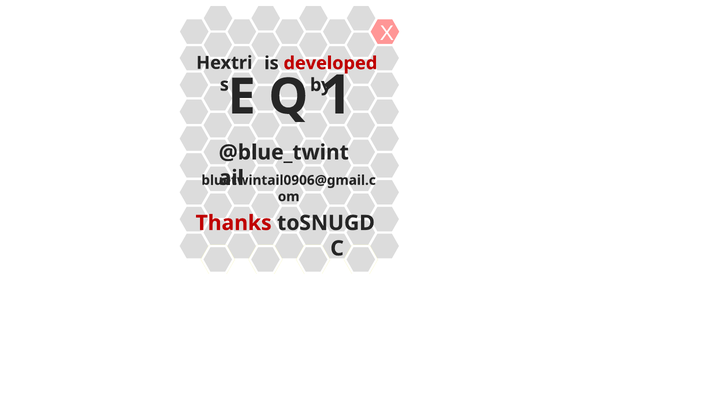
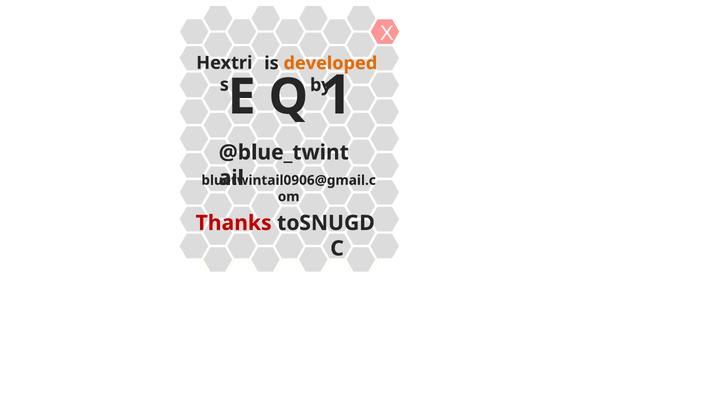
developed colour: red -> orange (330, 63)
